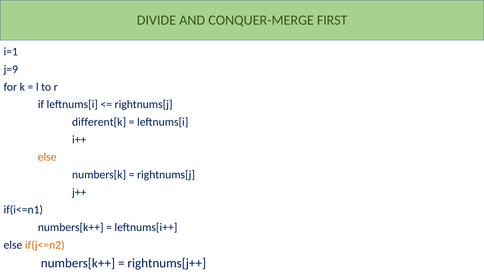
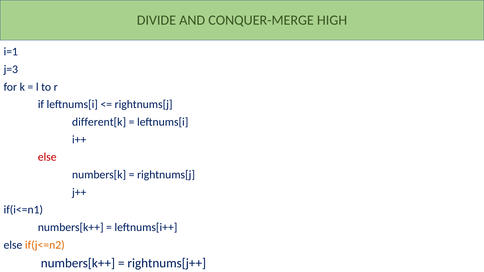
FIRST: FIRST -> HIGH (332, 20)
j=9: j=9 -> j=3 (11, 69)
else colour: orange -> red (47, 157)
